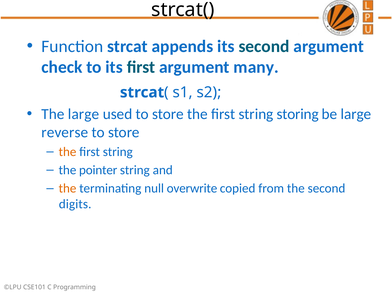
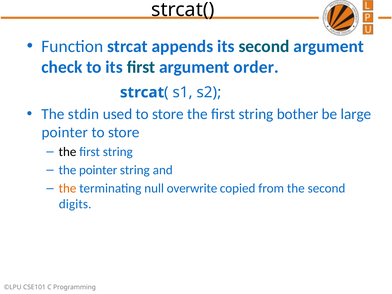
many: many -> order (256, 67)
The large: large -> stdin (84, 114)
storing: storing -> bother (298, 114)
reverse: reverse -> pointer (65, 132)
the colour: orange -> black (68, 152)
